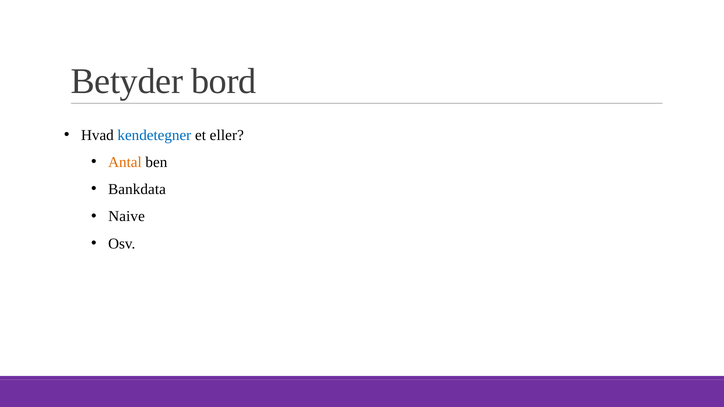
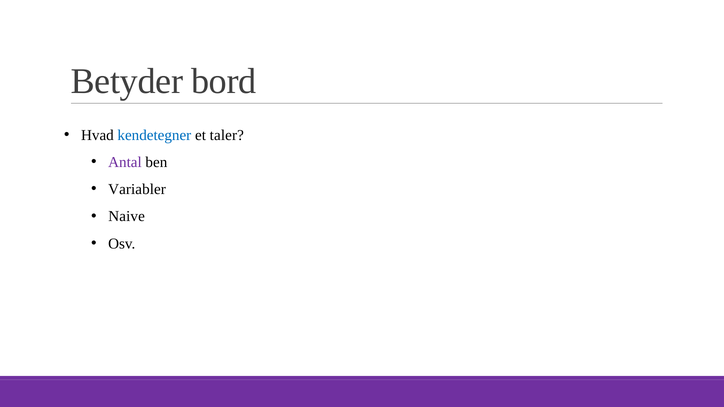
eller: eller -> taler (227, 135)
Antal colour: orange -> purple (125, 162)
Bankdata: Bankdata -> Variabler (137, 189)
